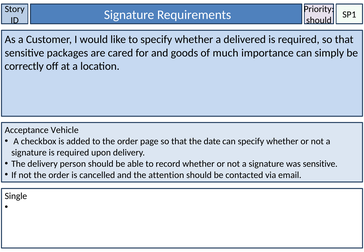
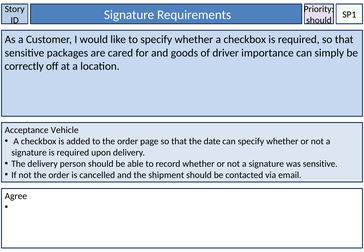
whether a delivered: delivered -> checkbox (245, 39)
much: much -> driver (226, 53)
attention: attention -> shipment (166, 175)
Single: Single -> Agree (16, 196)
